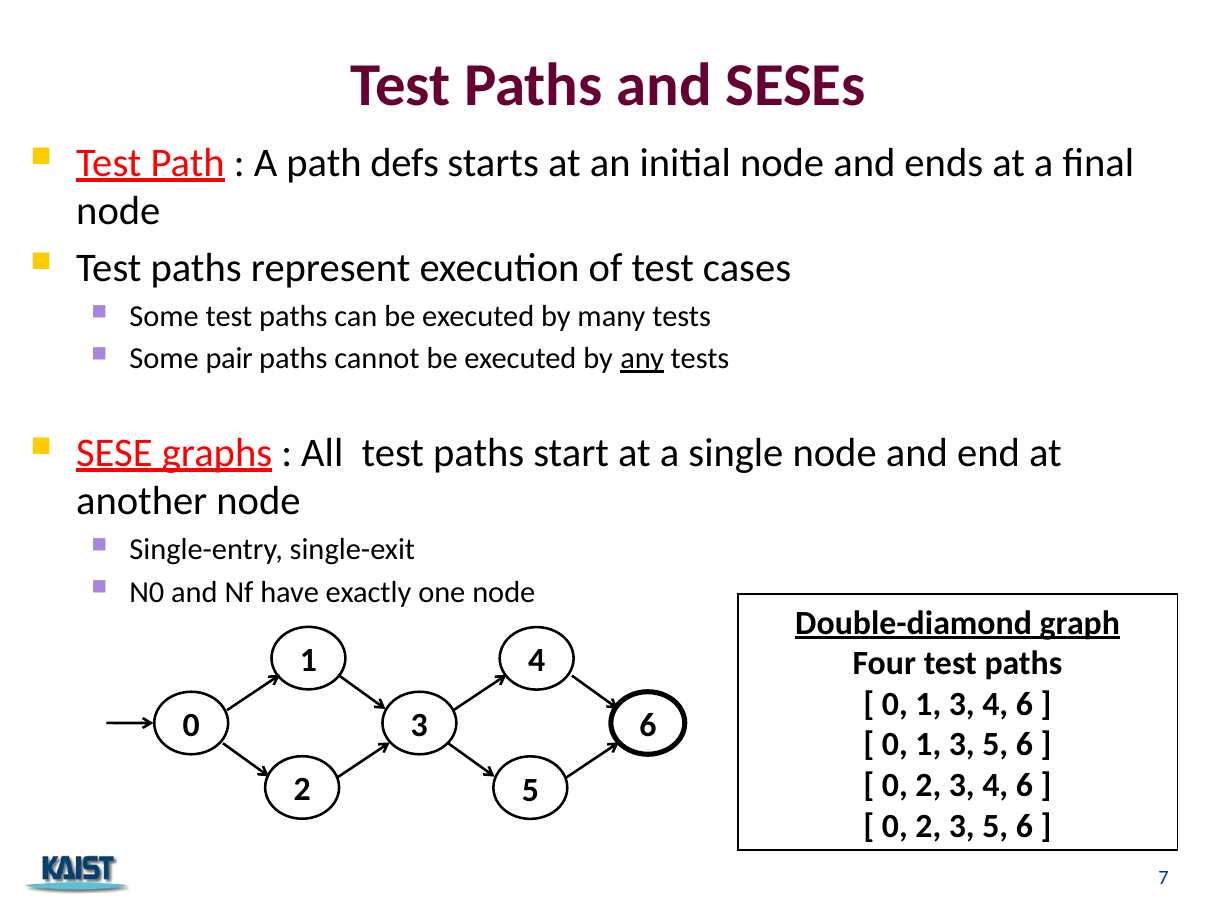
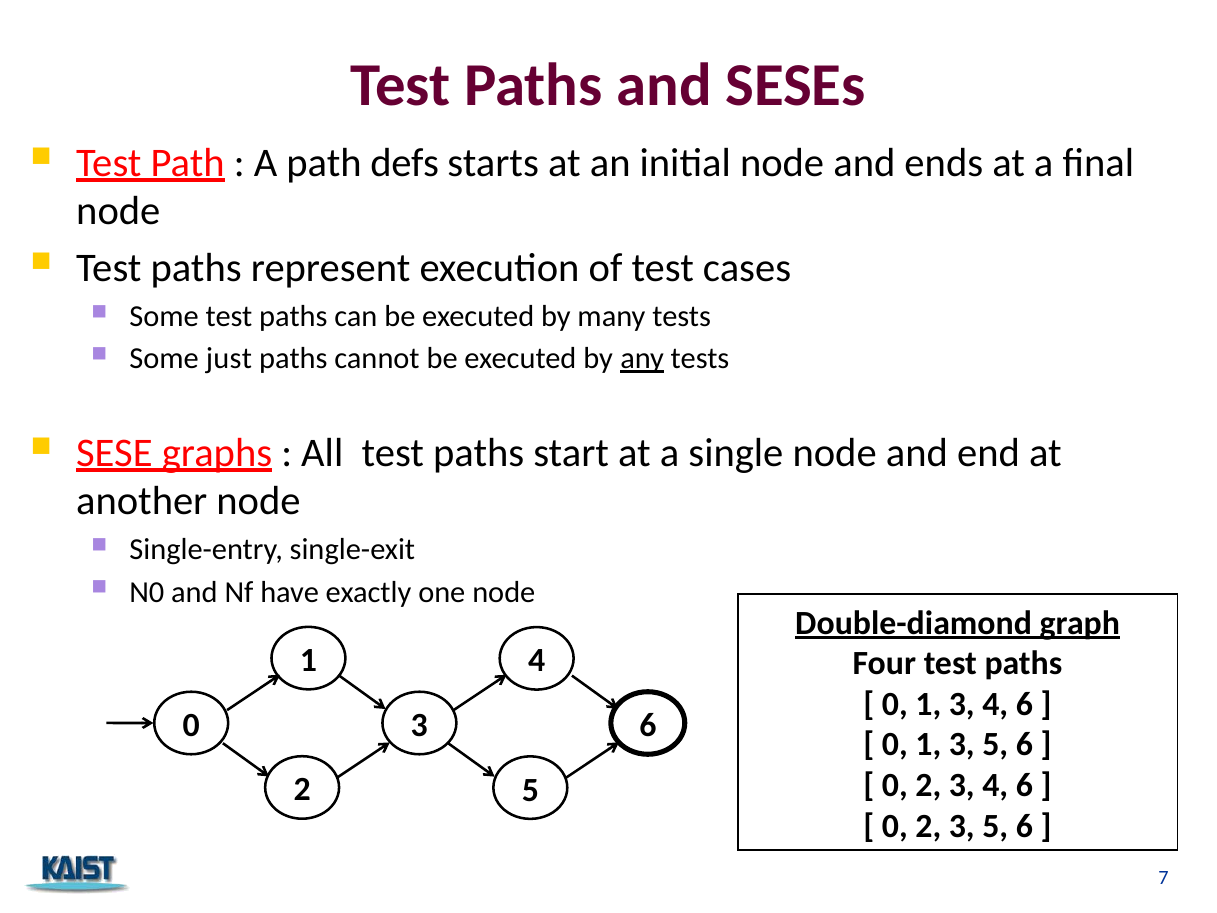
pair: pair -> just (229, 359)
